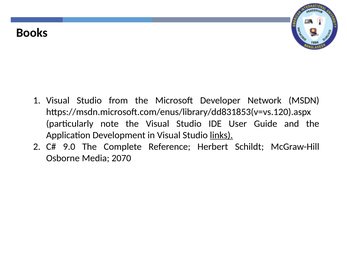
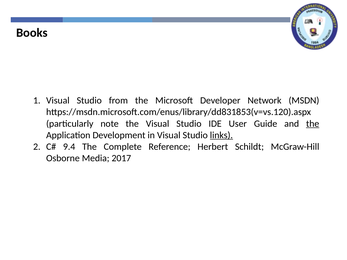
the underline: none -> present (313, 124)
9.0: 9.0 -> 9.4 (69, 147)
2070: 2070 -> 2017 (121, 158)
